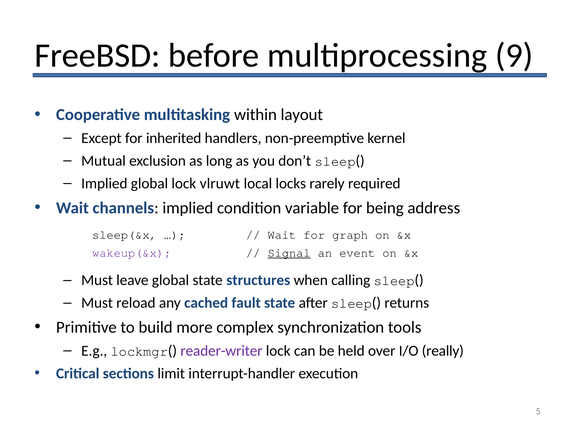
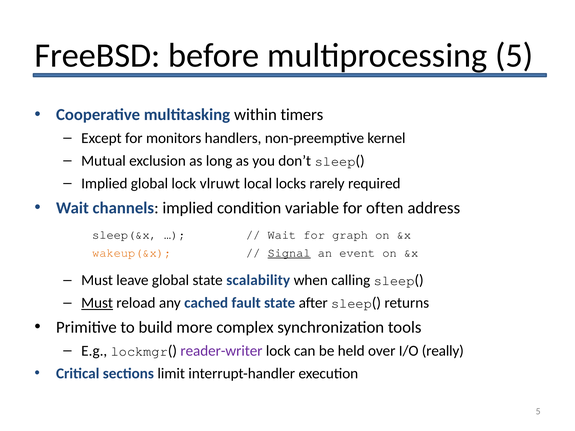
multiprocessing 9: 9 -> 5 (514, 56)
layout: layout -> timers (302, 115)
inherited: inherited -> monitors (174, 138)
being: being -> often (385, 208)
wakeup(&x colour: purple -> orange (132, 253)
structures: structures -> scalability (258, 280)
Must underline: none -> present (97, 303)
